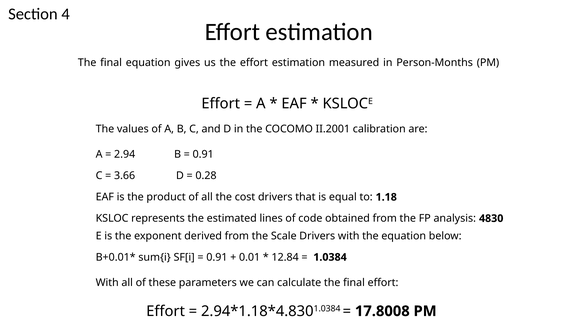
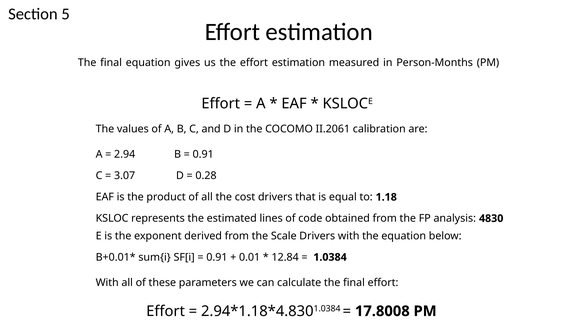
4: 4 -> 5 (66, 14)
II.2001: II.2001 -> II.2061 (333, 129)
3.66: 3.66 -> 3.07 (125, 176)
